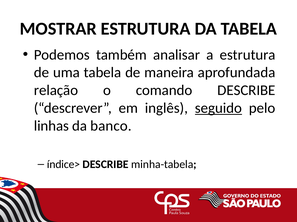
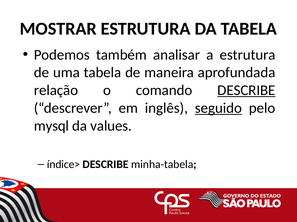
DESCRIBE underline: none -> present (246, 91)
linhas: linhas -> mysql (51, 126)
banco: banco -> values (111, 126)
